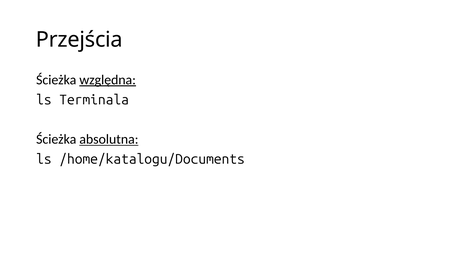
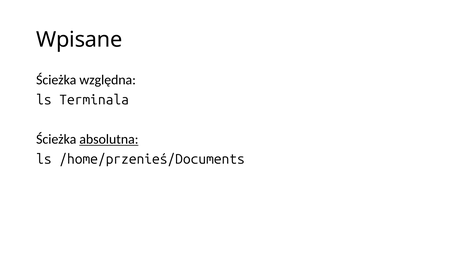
Przejścia: Przejścia -> Wpisane (79, 40)
względna underline: present -> none (108, 80)
/home/katalogu/Documents: /home/katalogu/Documents -> /home/przenieś/Documents (152, 160)
